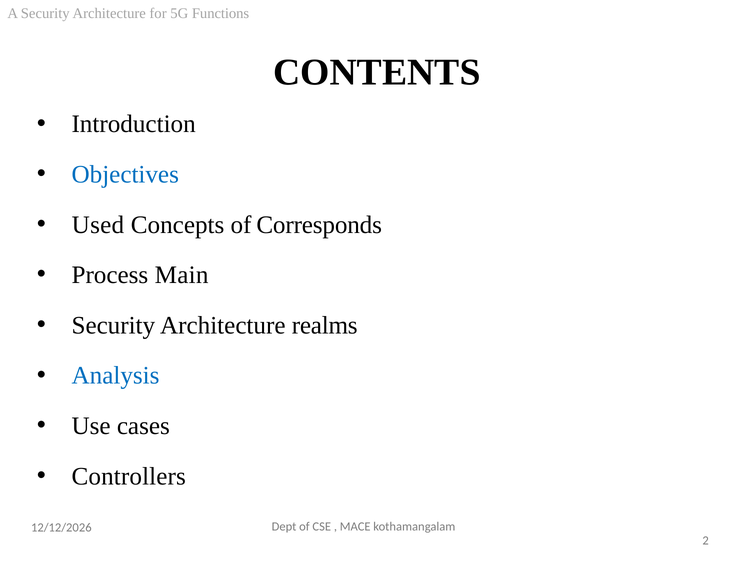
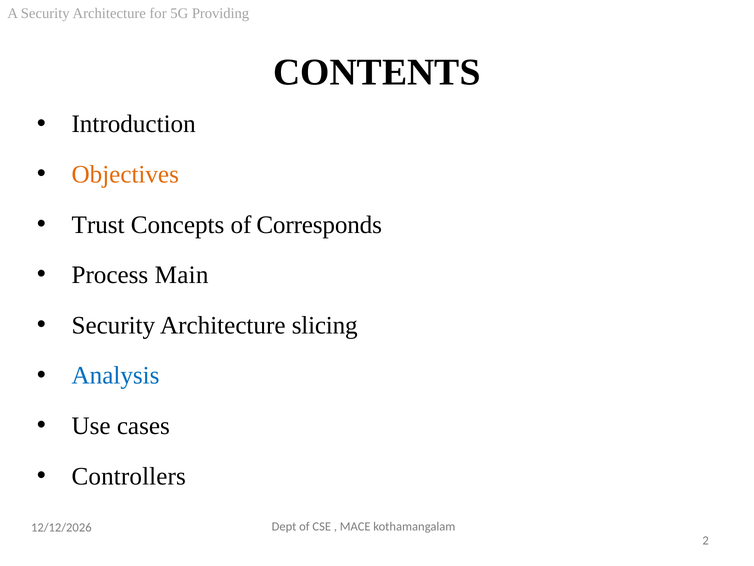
Functions: Functions -> Providing (221, 14)
Objectives colour: blue -> orange (125, 174)
Used: Used -> Trust (98, 225)
realms: realms -> slicing (325, 325)
